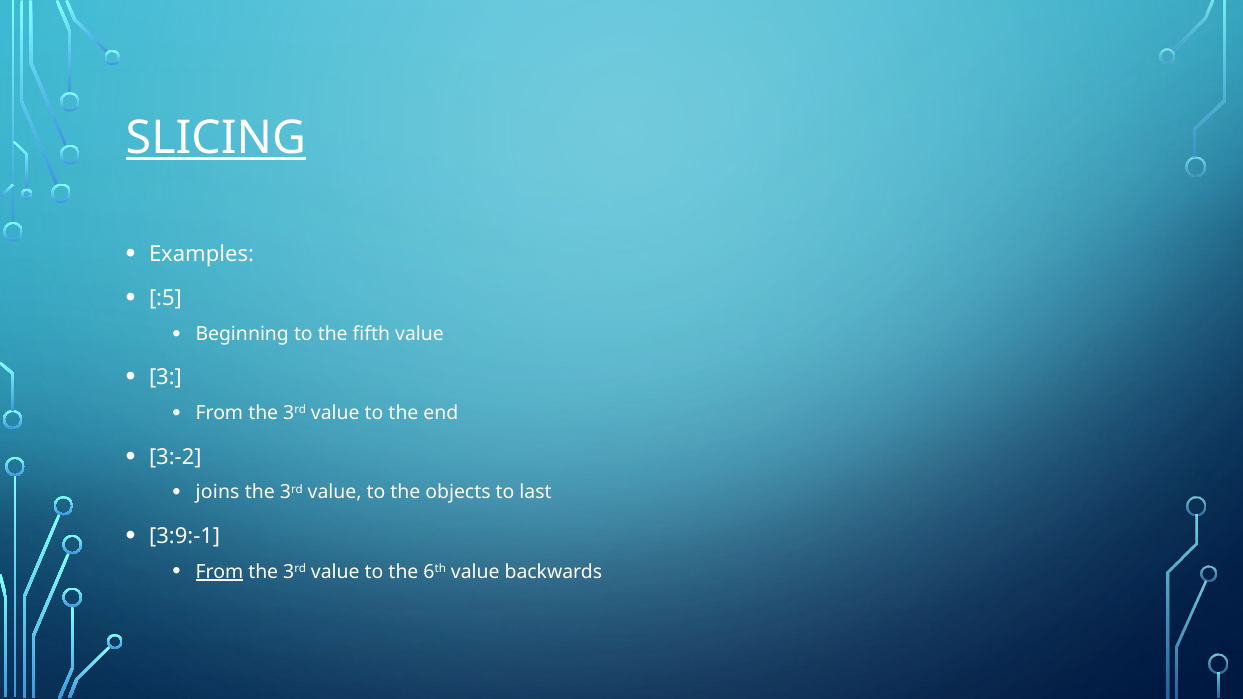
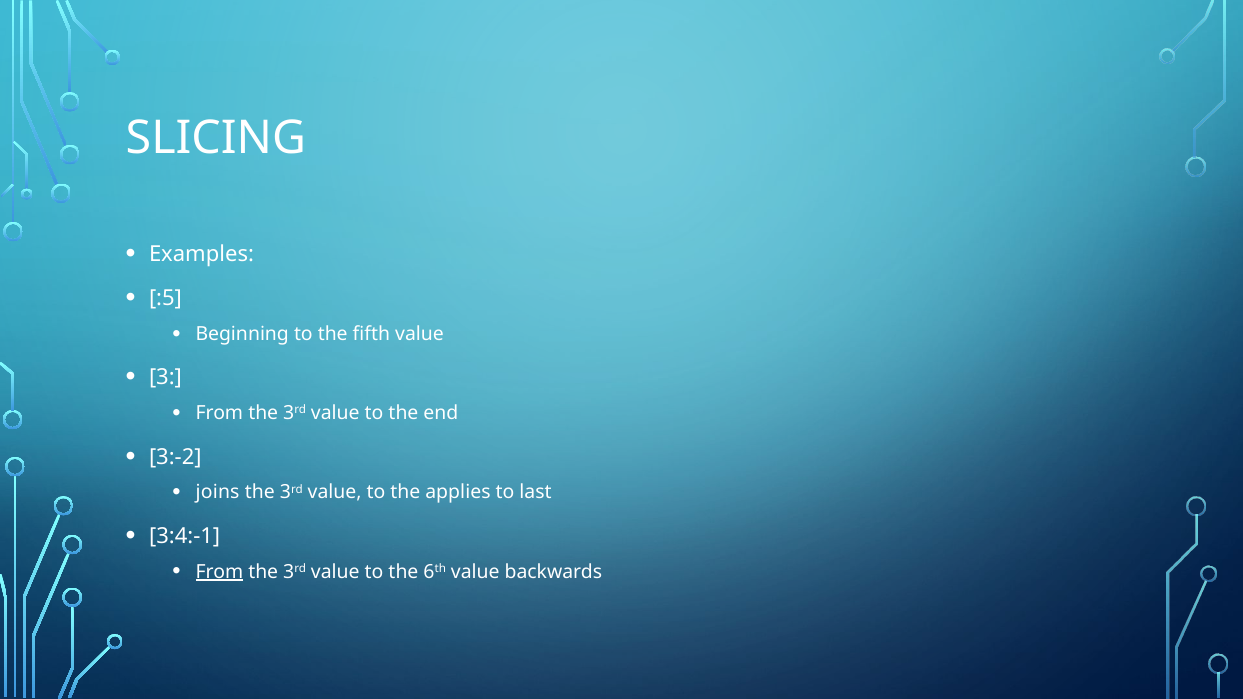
SLICING underline: present -> none (216, 138)
objects: objects -> applies (458, 493)
3:9:-1: 3:9:-1 -> 3:4:-1 (185, 536)
